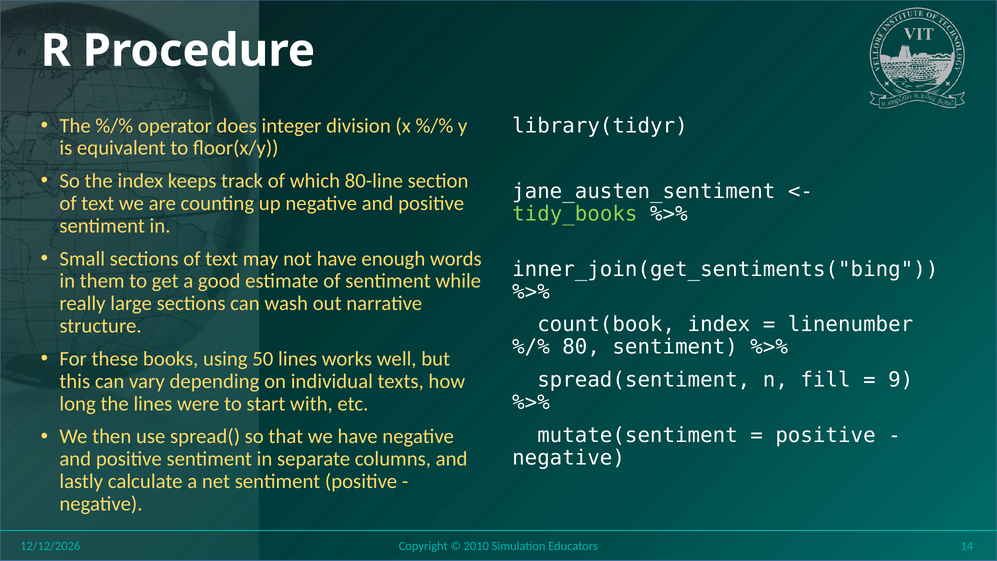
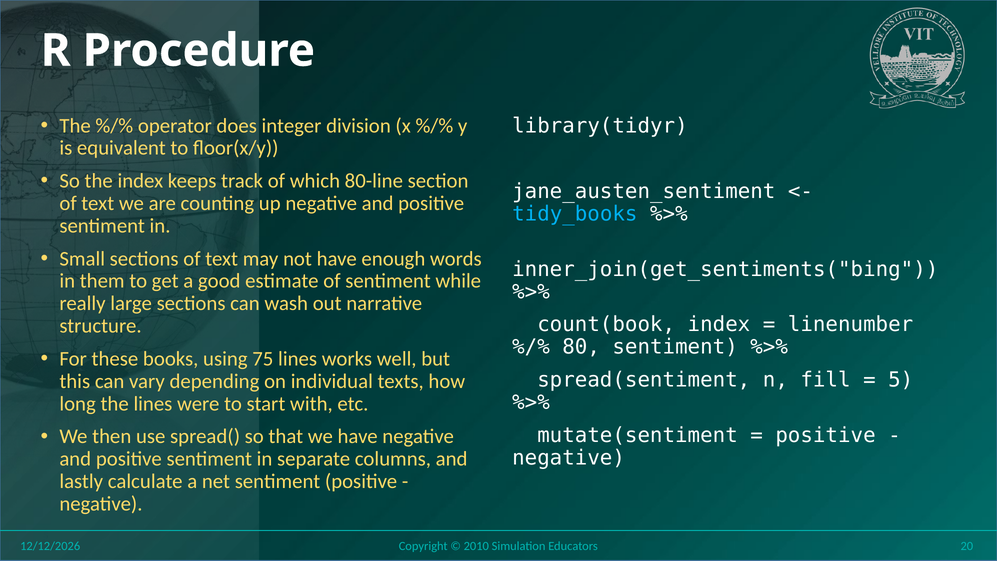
tidy_books colour: light green -> light blue (575, 214)
50: 50 -> 75 (263, 359)
9: 9 -> 5 (901, 380)
14: 14 -> 20 (967, 546)
